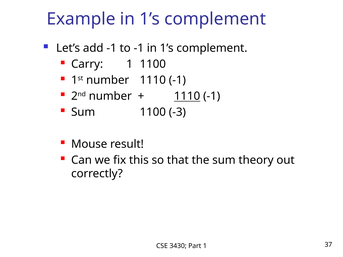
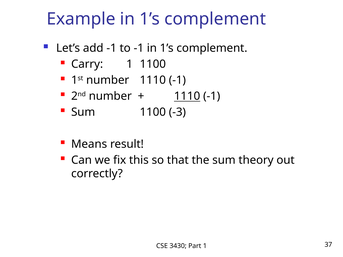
Mouse: Mouse -> Means (89, 144)
